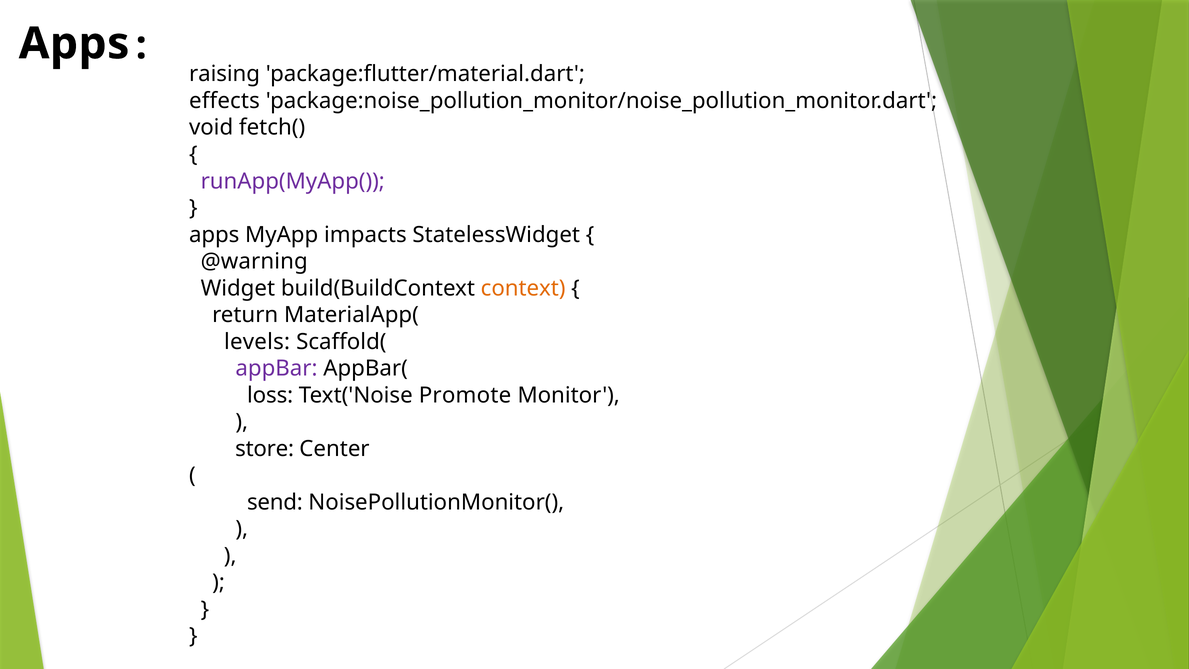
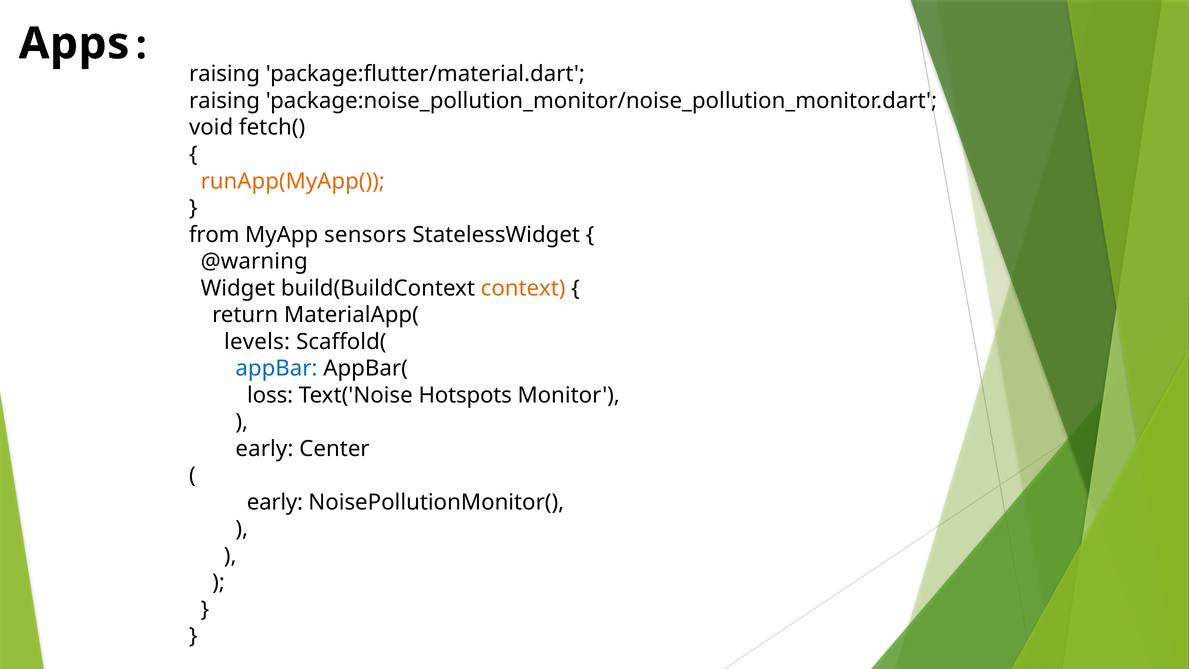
effects: effects -> raising (225, 101)
runApp(MyApp( colour: purple -> orange (293, 181)
apps: apps -> from (214, 235)
impacts: impacts -> sensors (365, 235)
appBar colour: purple -> blue (276, 368)
Promote: Promote -> Hotspots (465, 395)
store: store -> early (264, 449)
send: send -> early (275, 502)
